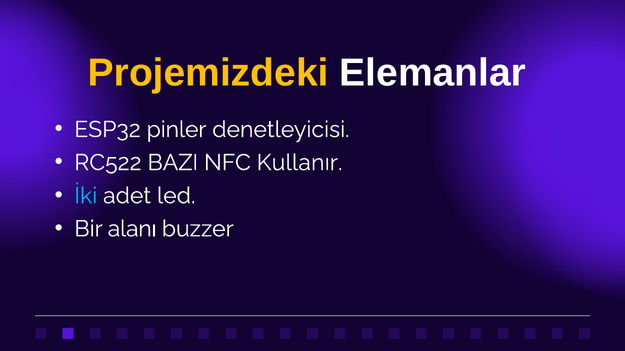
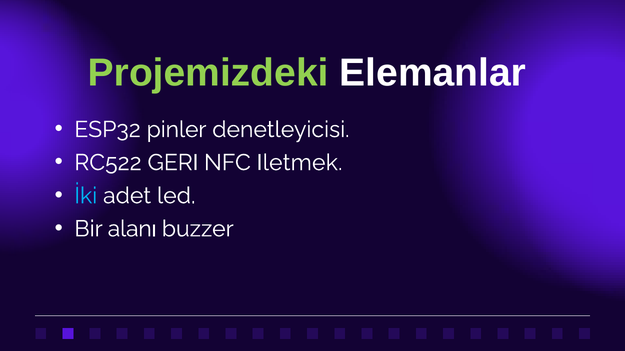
Projemizdeki colour: yellow -> light green (208, 73)
BAZI: BAZI -> GERI (173, 163)
Kullanır: Kullanır -> Iletmek (300, 163)
